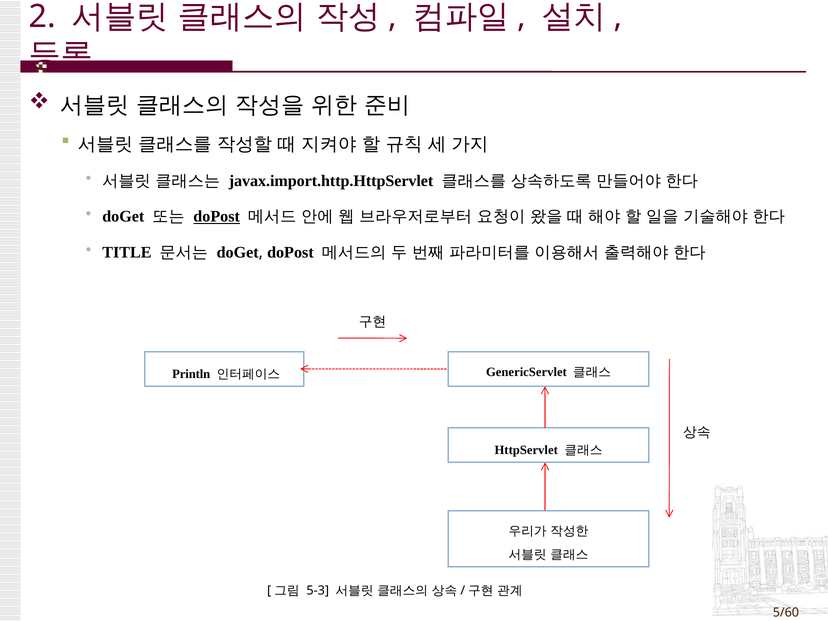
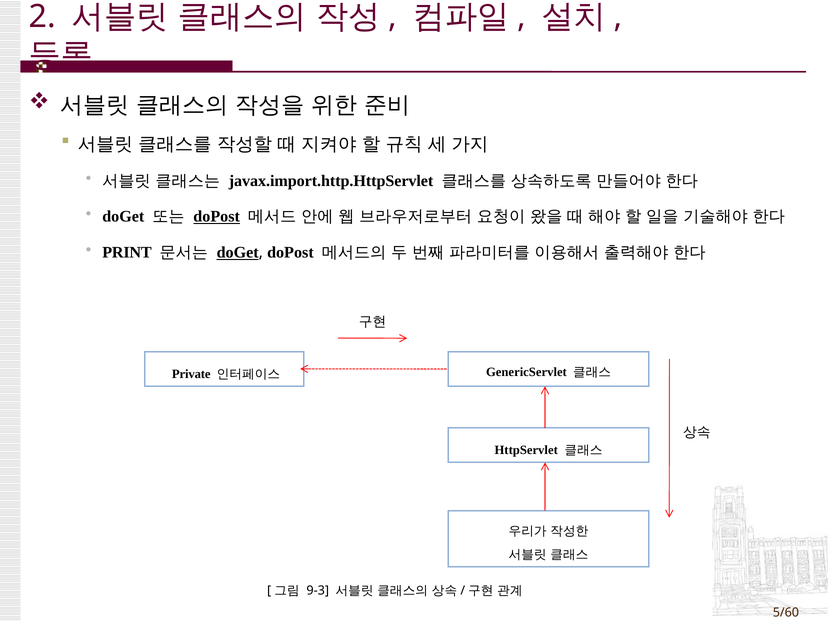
TITLE: TITLE -> PRINT (127, 252)
doGet underline: none -> present (238, 252)
Println: Println -> Private (191, 374)
5-3: 5-3 -> 9-3 (318, 591)
